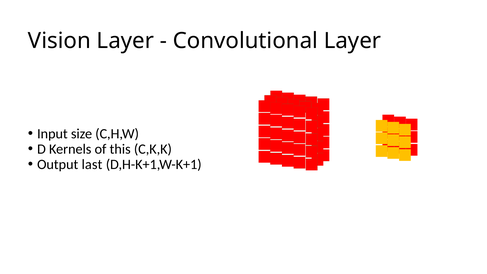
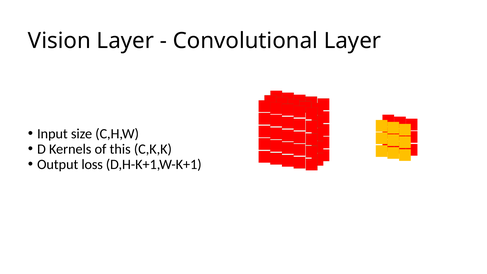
last: last -> loss (92, 164)
